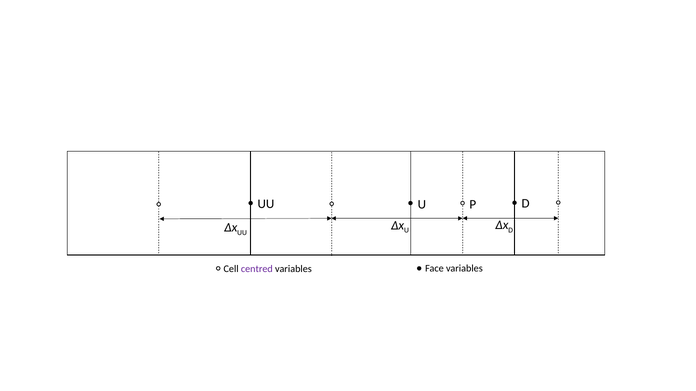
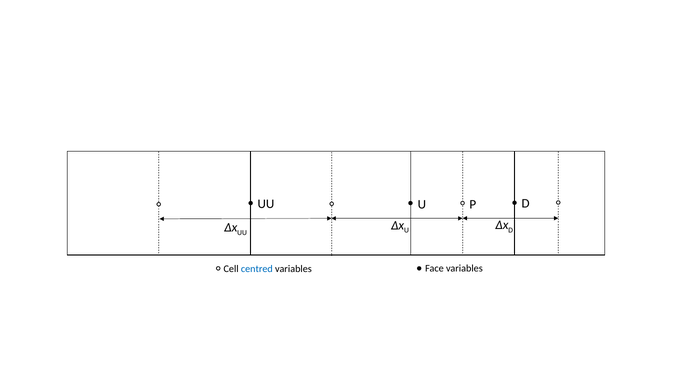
centred colour: purple -> blue (257, 269)
